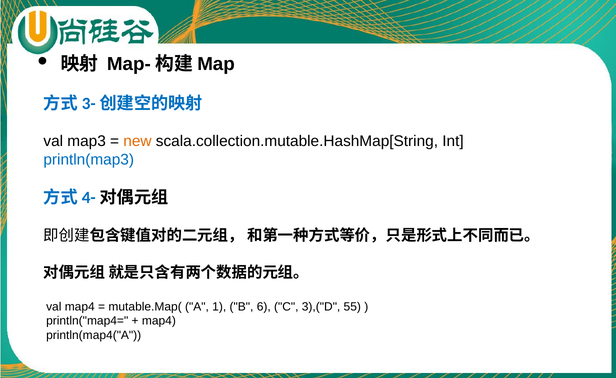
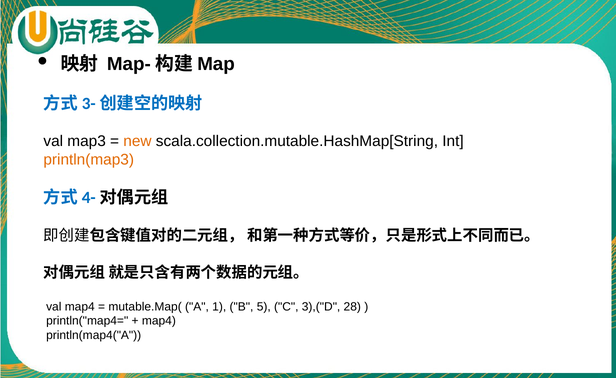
println(map3 colour: blue -> orange (89, 160)
6: 6 -> 5 (264, 307)
55: 55 -> 28 (352, 307)
